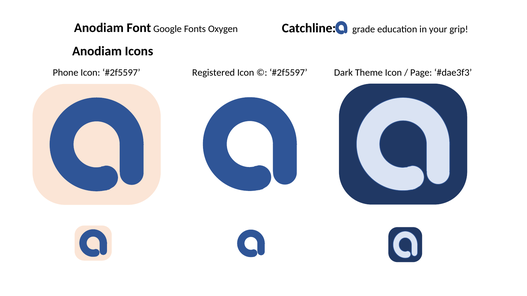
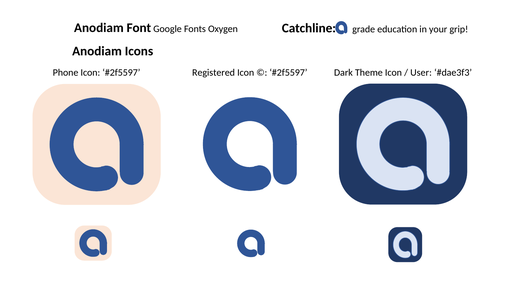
Page: Page -> User (421, 73)
